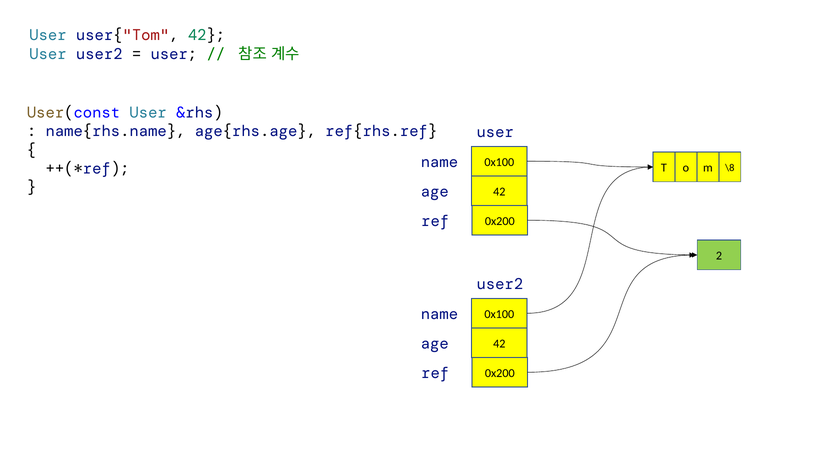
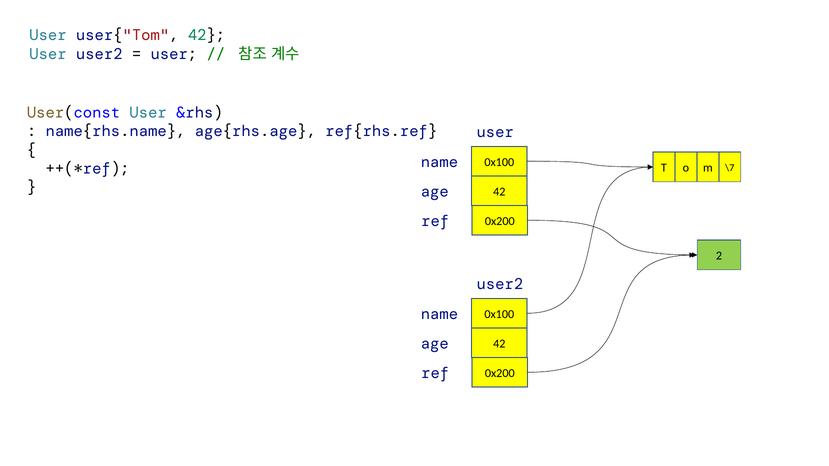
\8: \8 -> \7 (730, 168)
